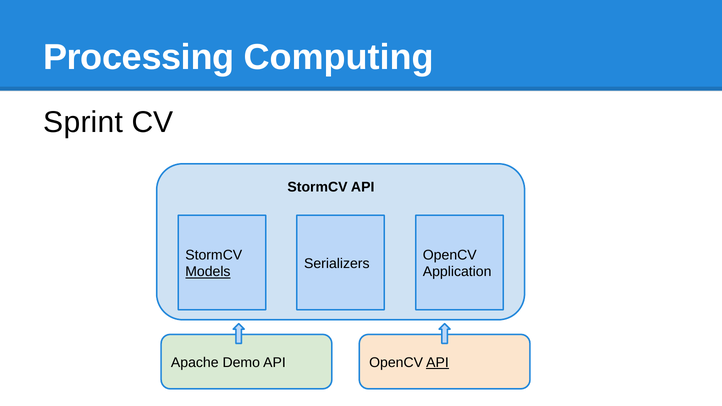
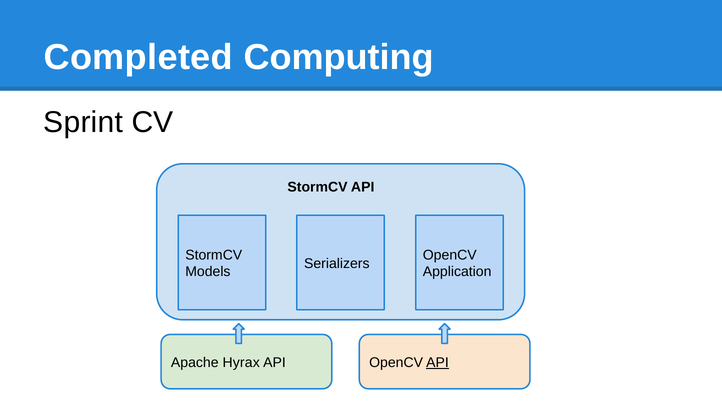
Processing: Processing -> Completed (138, 58)
Models underline: present -> none (208, 272)
Demo: Demo -> Hyrax (241, 363)
